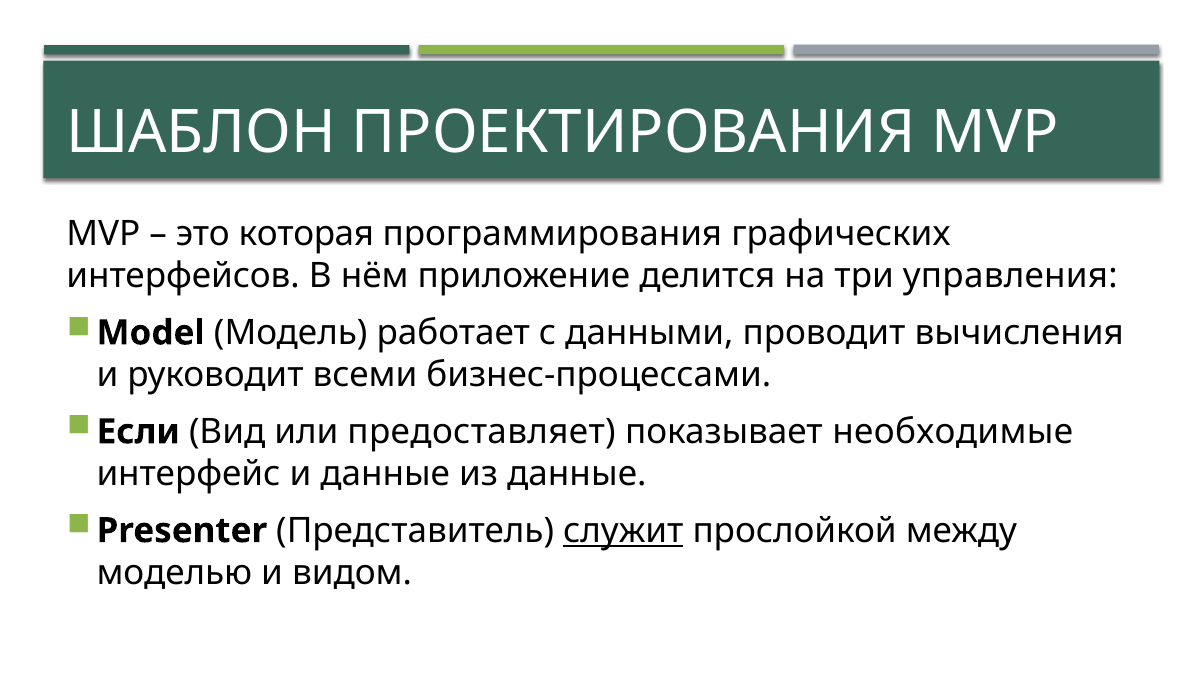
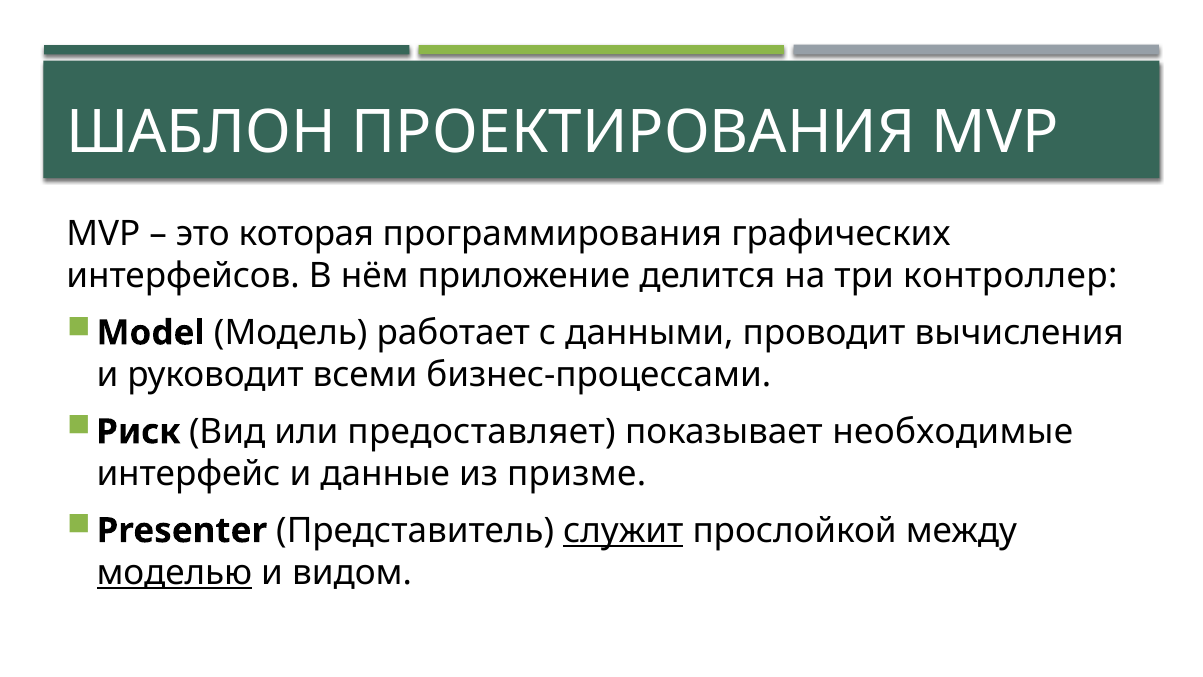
управления: управления -> контроллер (1010, 276)
Если: Если -> Риск (138, 432)
из данные: данные -> призме (577, 474)
моделью underline: none -> present (174, 572)
